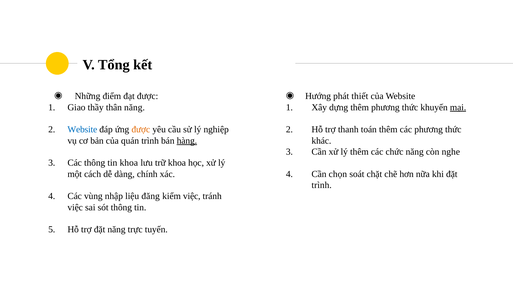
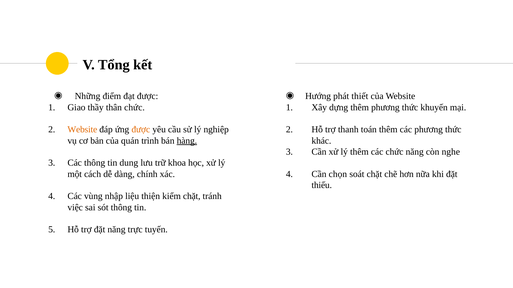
thân năng: năng -> chức (135, 108)
mại underline: present -> none (458, 108)
Website colour: blue -> orange (82, 130)
tin khoa: khoa -> dung (129, 163)
trình: trình -> thiếu (322, 185)
đăng: đăng -> thiện (151, 197)
kiểm việc: việc -> chặt (192, 197)
